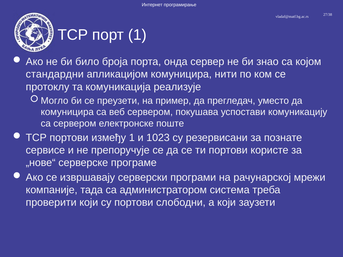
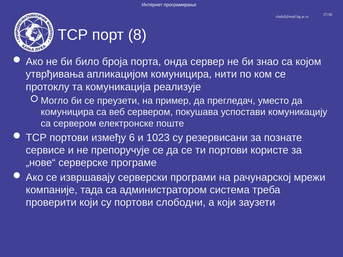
порт 1: 1 -> 8 (137, 35)
стандардни: стандардни -> утврђивања (55, 74)
између 1: 1 -> 6 (132, 138)
